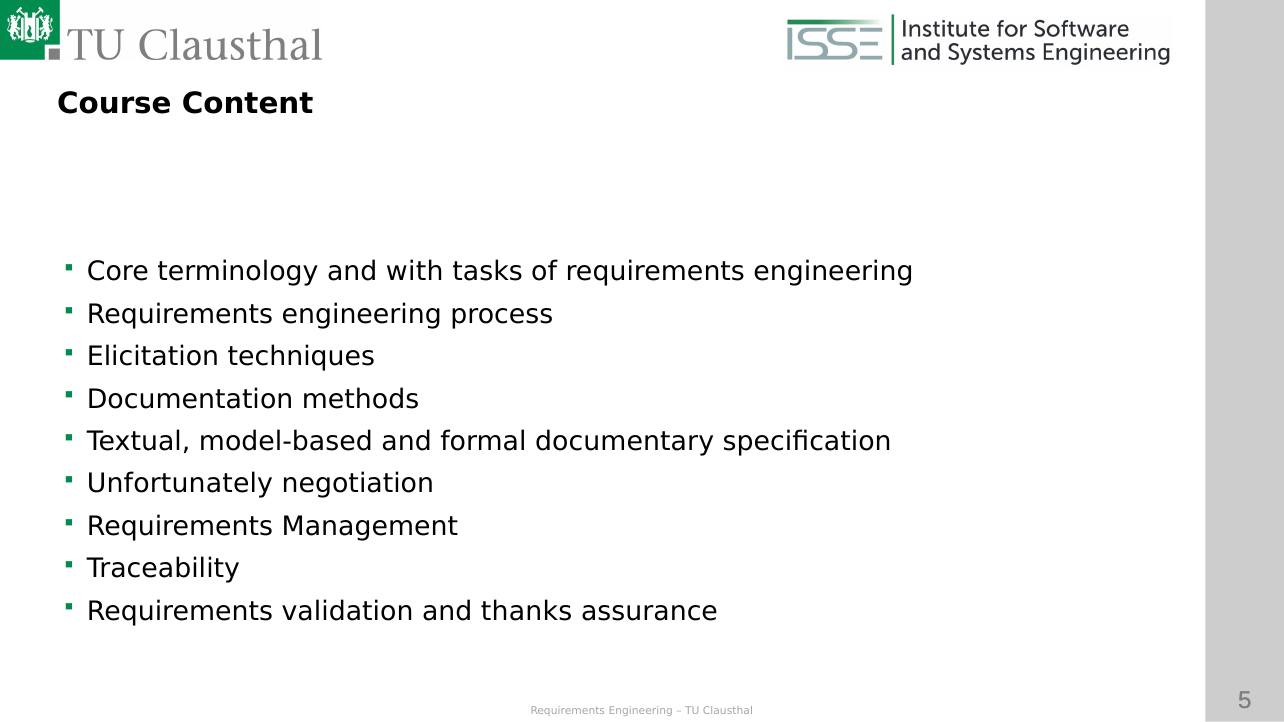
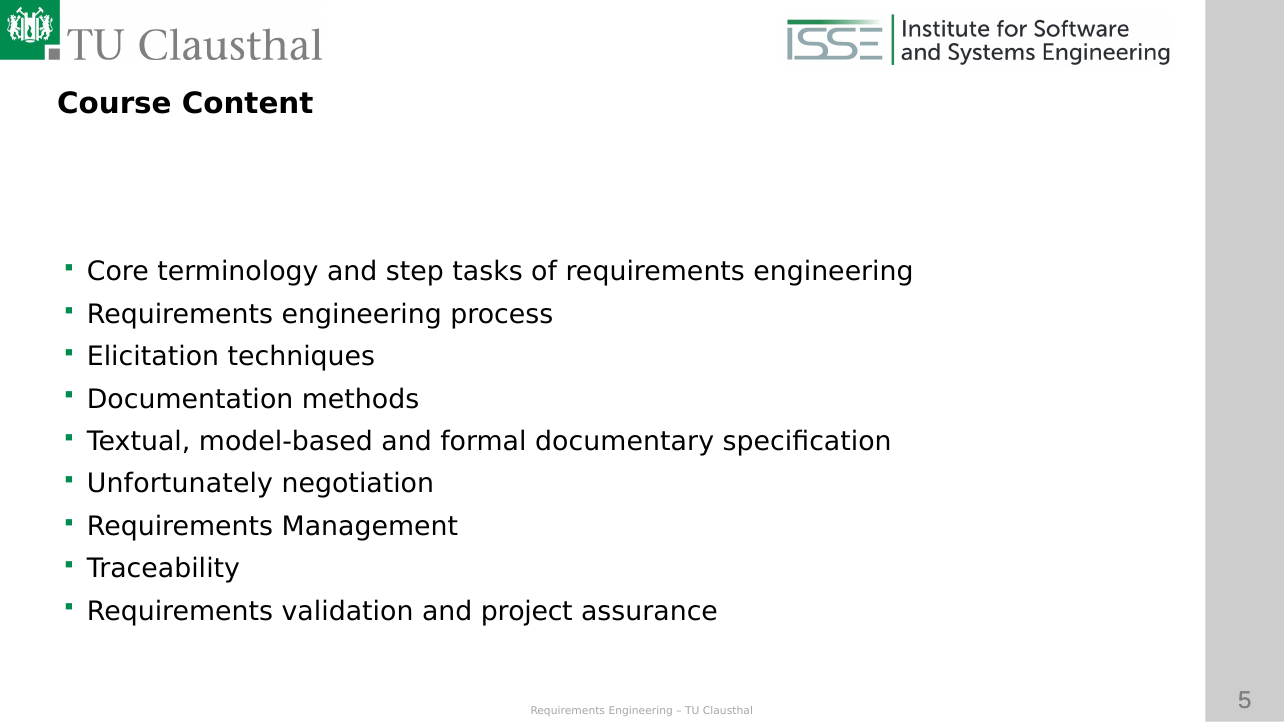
with: with -> step (415, 272)
thanks: thanks -> project (527, 612)
